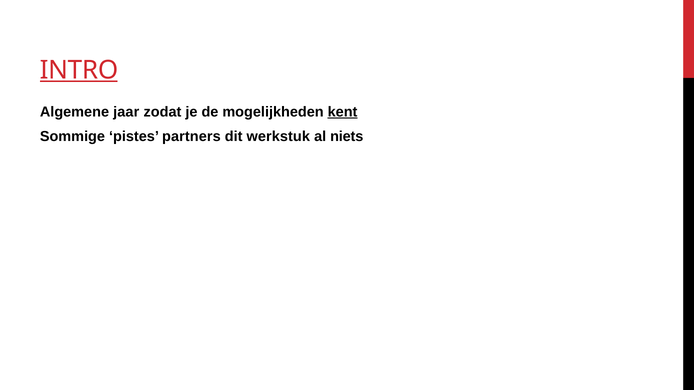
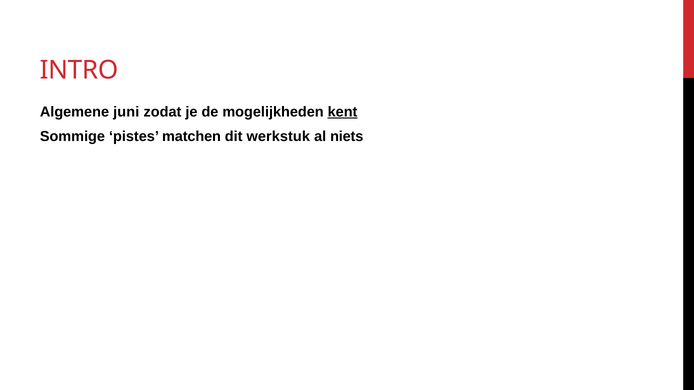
INTRO underline: present -> none (79, 70)
jaar: jaar -> juni (126, 112)
partners: partners -> matchen (191, 137)
